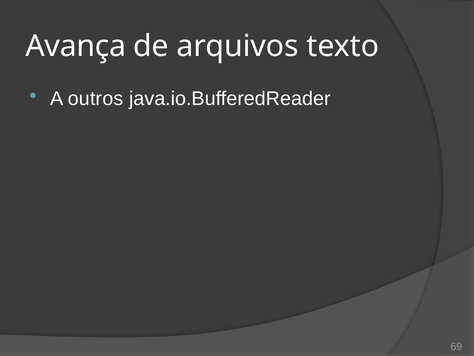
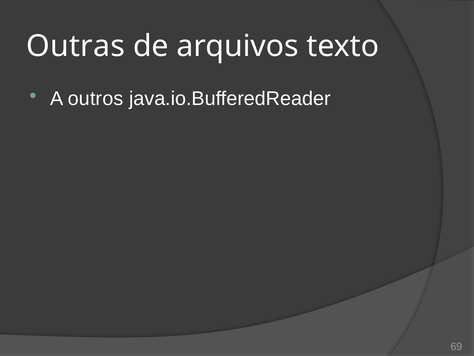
Avança: Avança -> Outras (75, 46)
